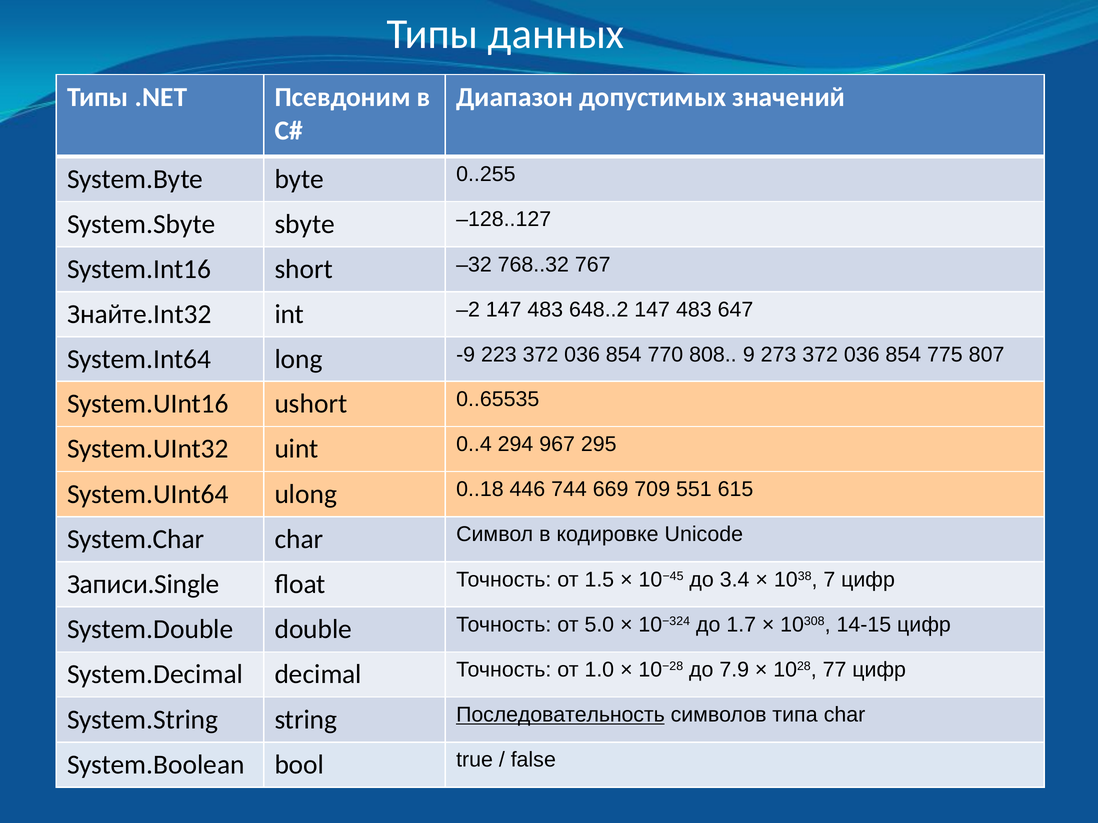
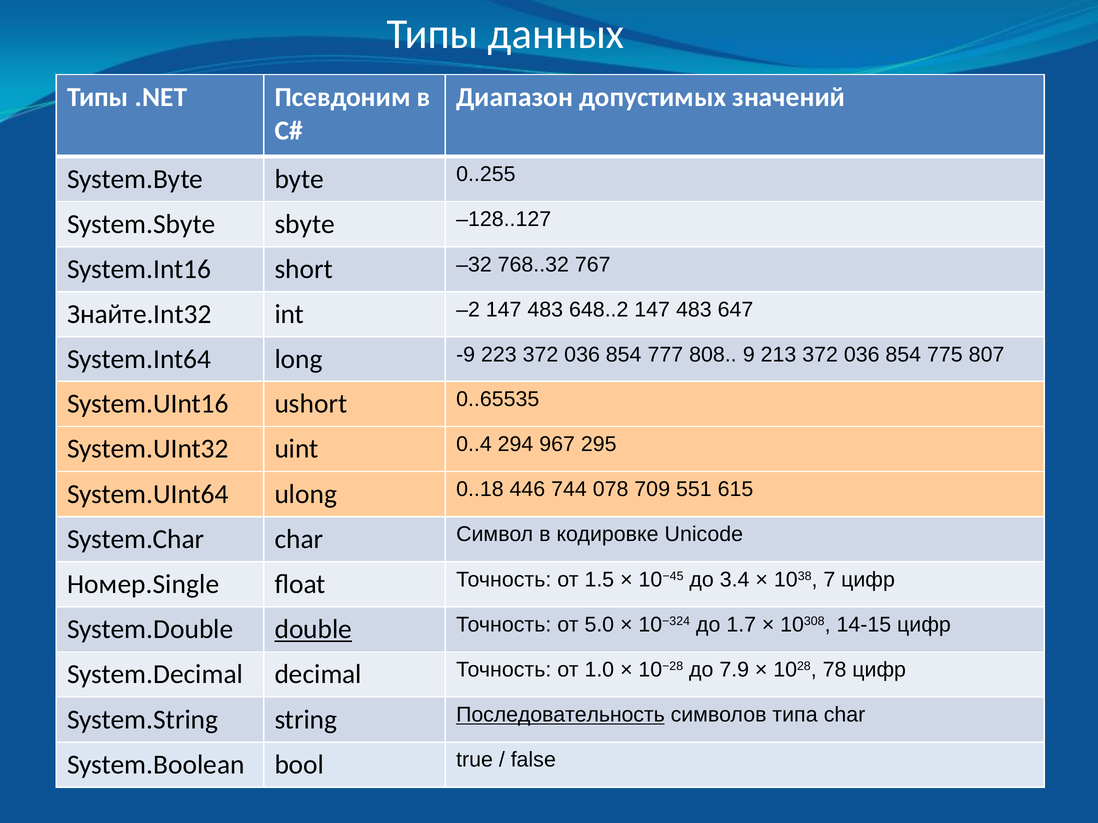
770: 770 -> 777 (665, 355)
273: 273 -> 213 (778, 355)
669: 669 -> 078 (611, 490)
Записи.Single: Записи.Single -> Номер.Single (143, 585)
double underline: none -> present (313, 630)
77: 77 -> 78 (835, 670)
